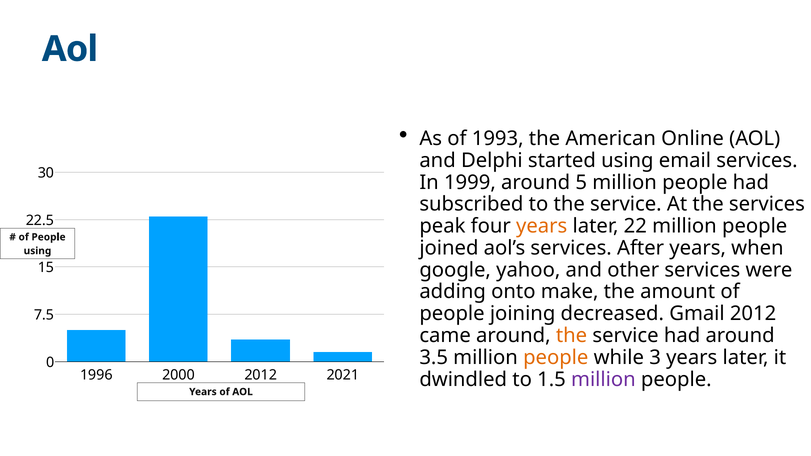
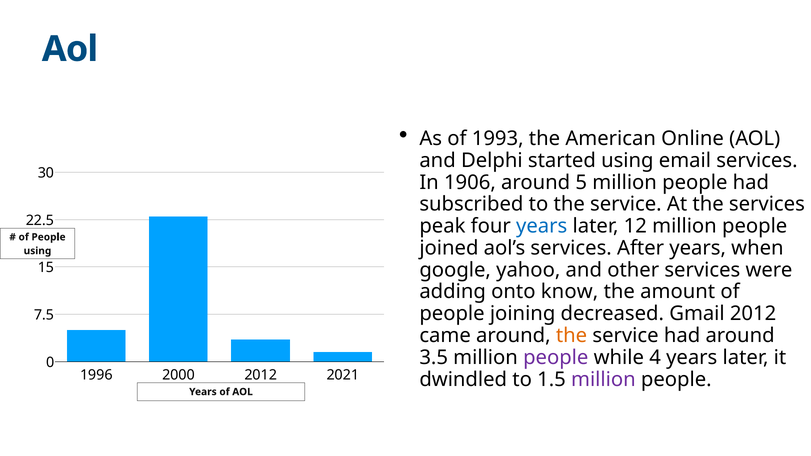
1999: 1999 -> 1906 (470, 182)
years colour: orange -> blue (542, 226)
22: 22 -> 12 (635, 226)
make: make -> know (570, 292)
people colour: orange -> purple (556, 358)
3: 3 -> 4 (655, 358)
